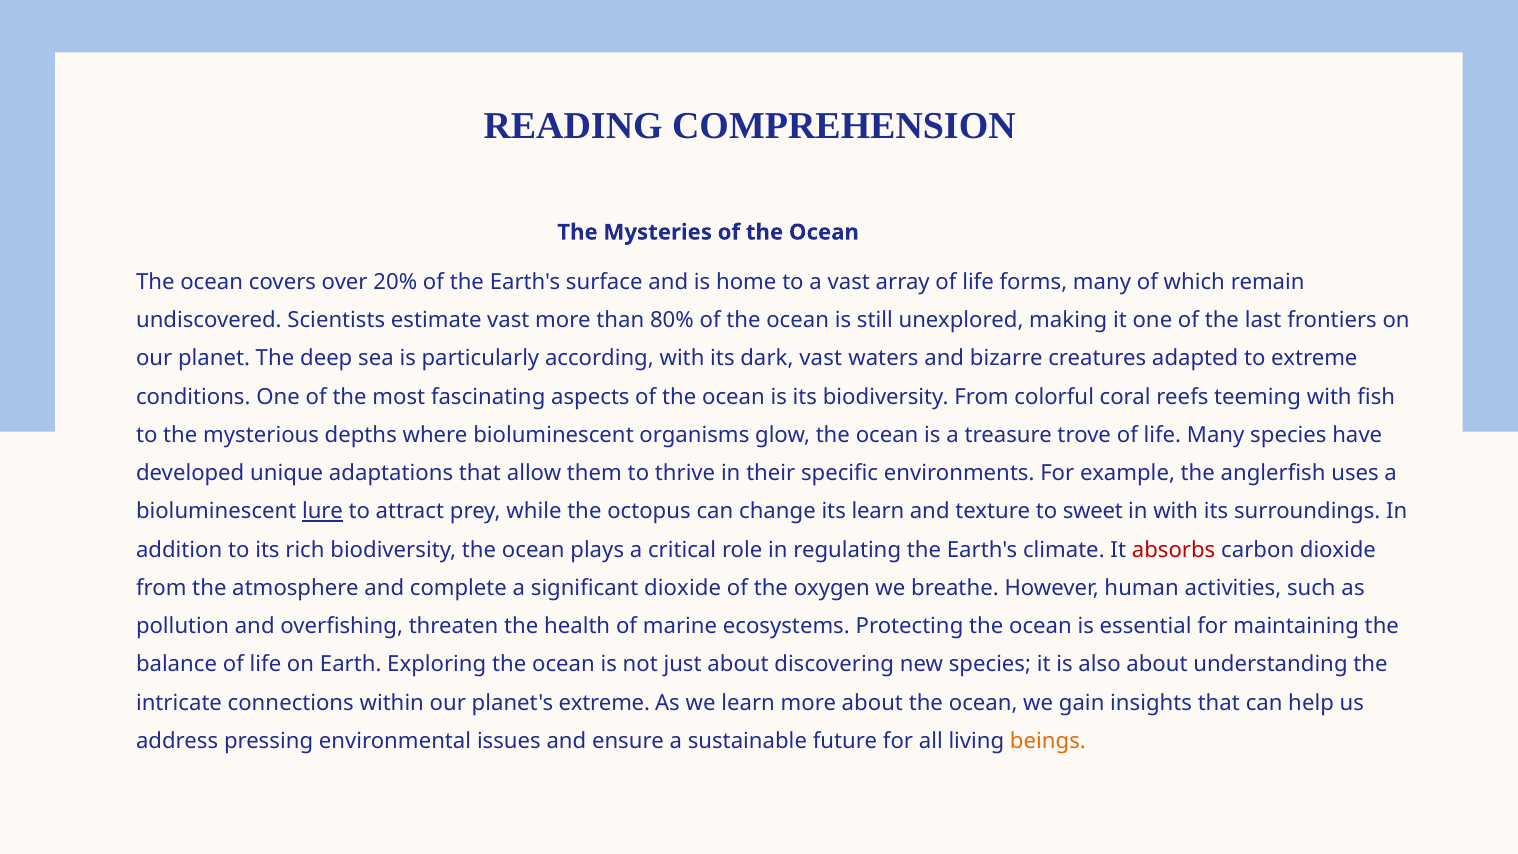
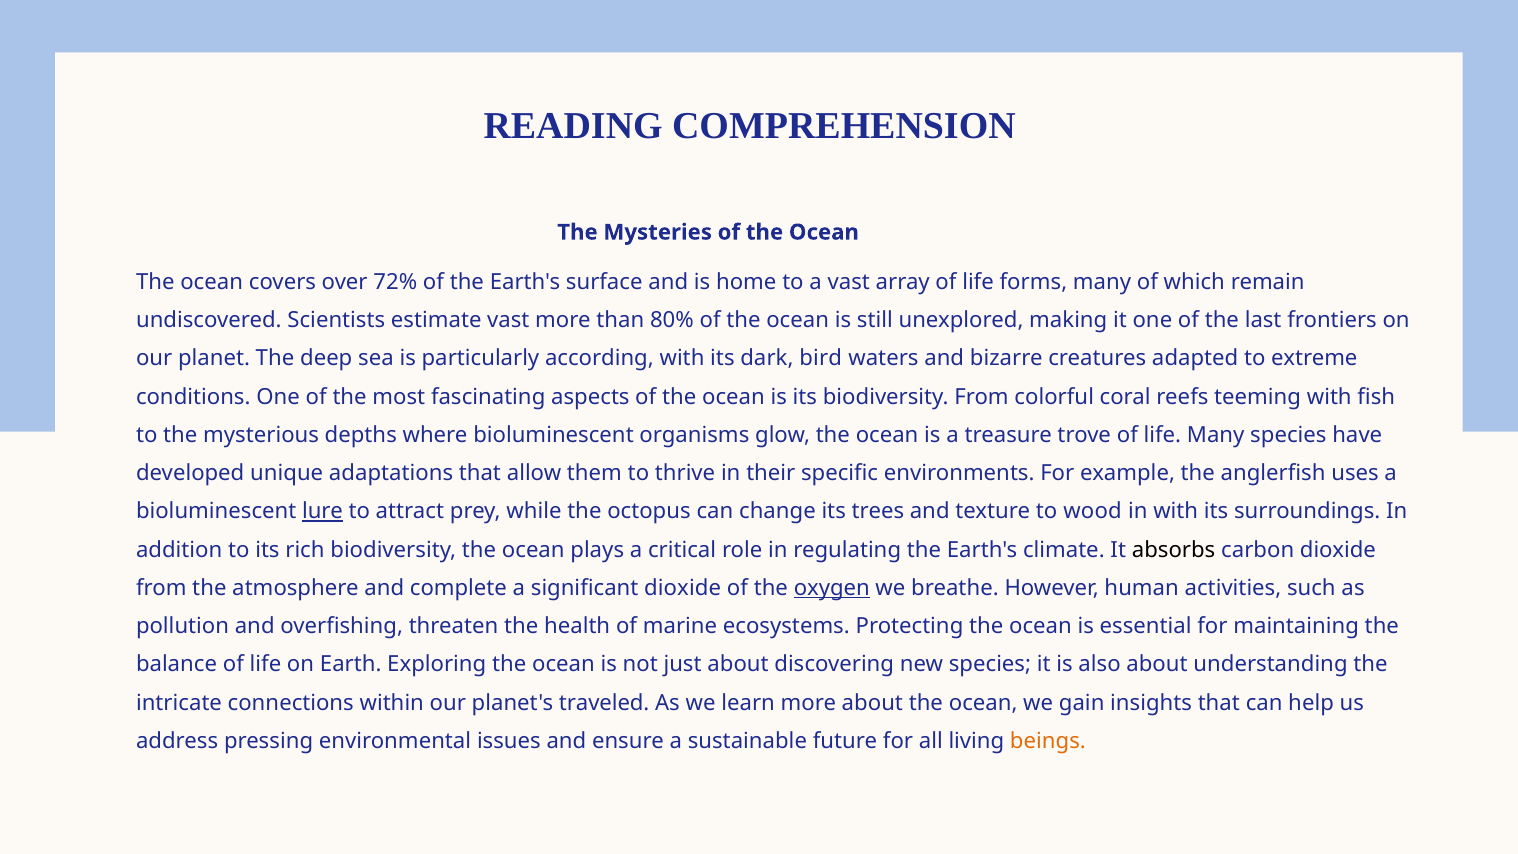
20%: 20% -> 72% (395, 282)
dark vast: vast -> bird (821, 358)
its learn: learn -> trees (878, 511)
sweet: sweet -> wood (1093, 511)
absorbs colour: red -> black (1174, 550)
oxygen underline: none -> present (832, 588)
planet's extreme: extreme -> traveled (604, 703)
